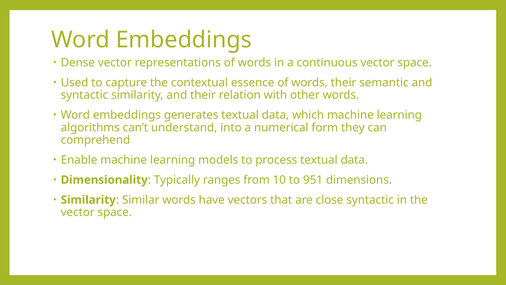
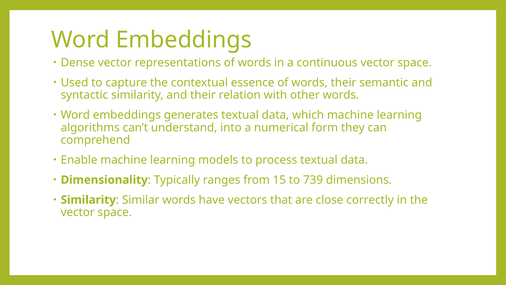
10: 10 -> 15 (279, 180)
951: 951 -> 739 (313, 180)
close syntactic: syntactic -> correctly (370, 200)
